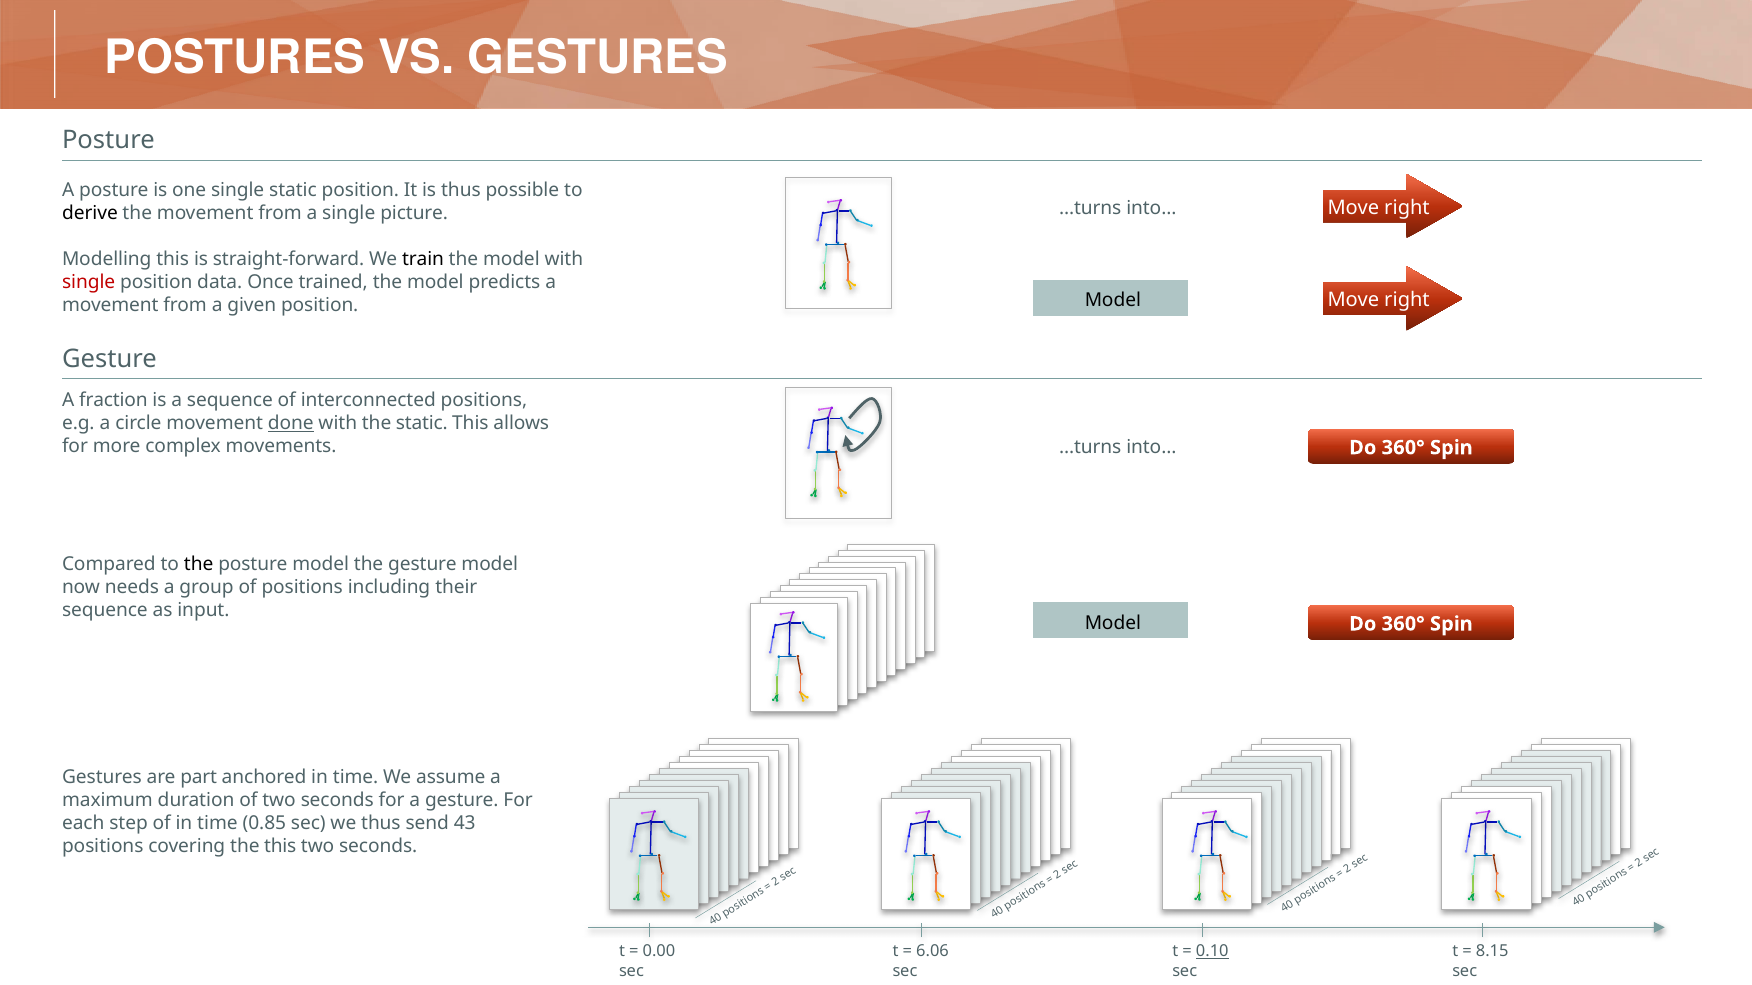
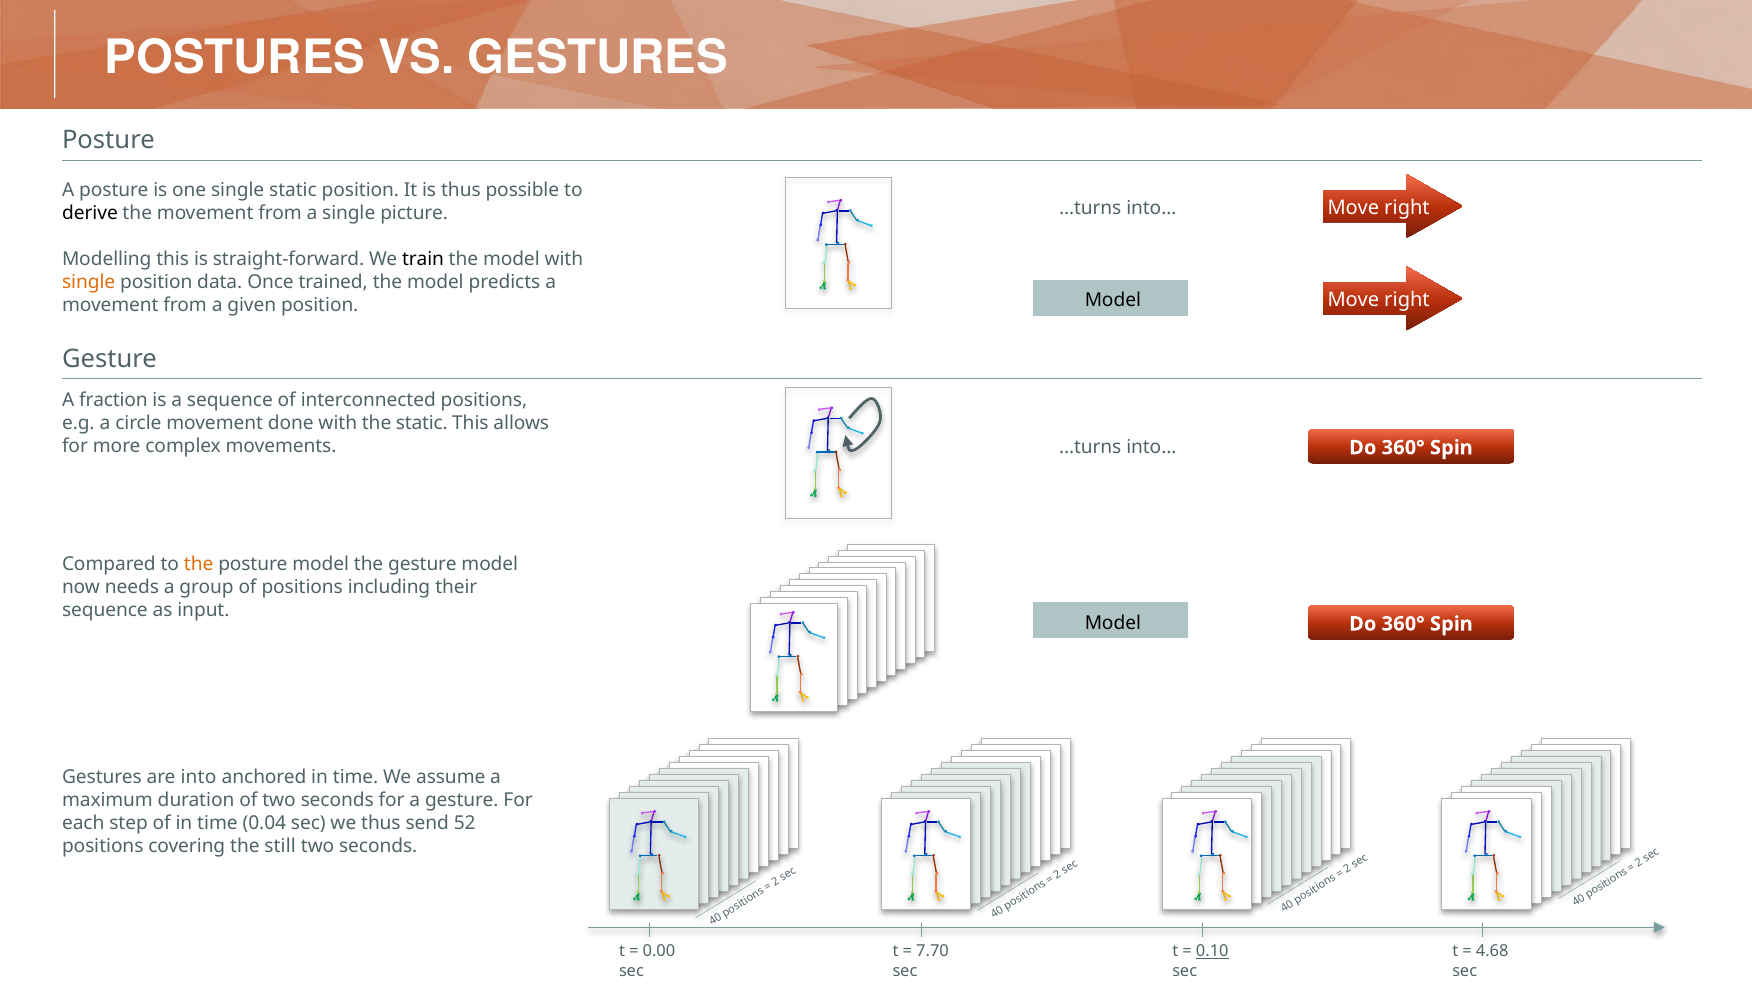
single colour: red -> orange (89, 282)
done underline: present -> none (291, 423)
the colour: black -> orange (199, 564)
part: part -> into (198, 778)
0.85: 0.85 -> 0.04 (264, 824)
43: 43 -> 52 (465, 824)
the this: this -> still (280, 847)
6.06: 6.06 -> 7.70 (933, 952)
8.15: 8.15 -> 4.68 (1492, 952)
